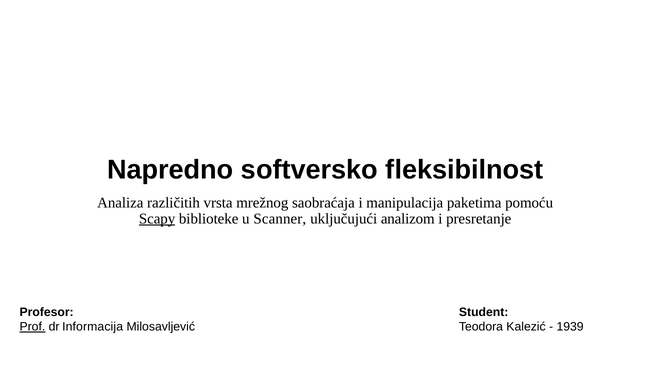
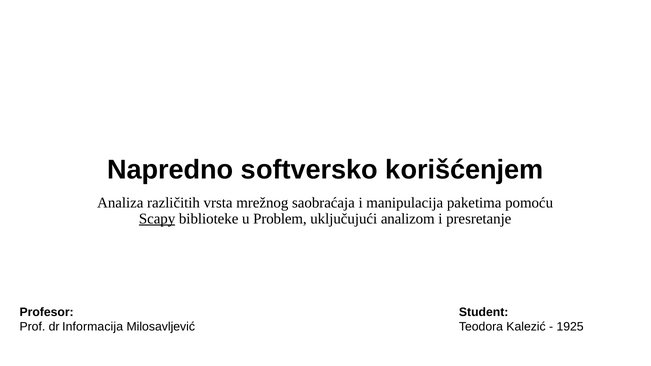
fleksibilnost: fleksibilnost -> korišćenjem (464, 170)
Scanner: Scanner -> Problem (280, 219)
Prof underline: present -> none (32, 327)
1939: 1939 -> 1925 (570, 327)
